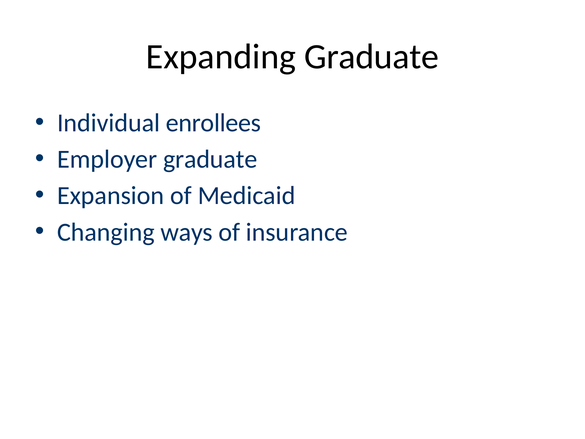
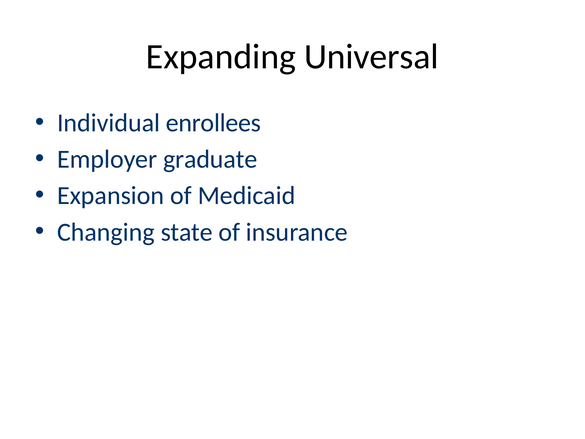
Expanding Graduate: Graduate -> Universal (371, 57)
ways: ways -> state (187, 232)
